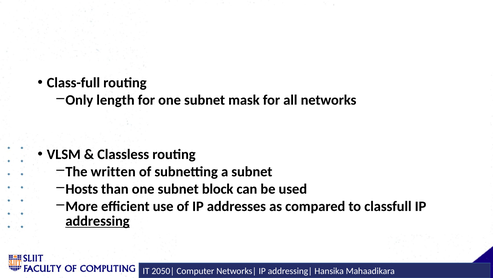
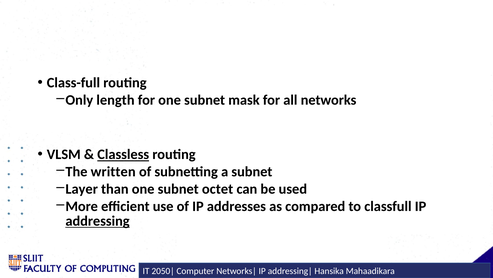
Classless underline: none -> present (123, 154)
Hosts: Hosts -> Layer (82, 189)
block: block -> octet (218, 189)
